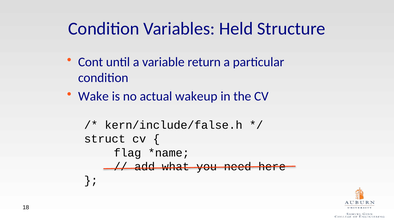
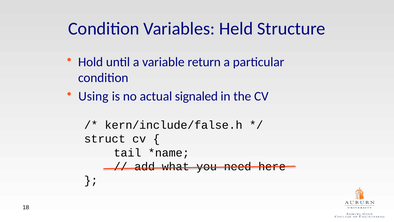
Cont: Cont -> Hold (91, 62)
Wake: Wake -> Using (93, 96)
wakeup: wakeup -> signaled (196, 96)
flag: flag -> tail (127, 152)
